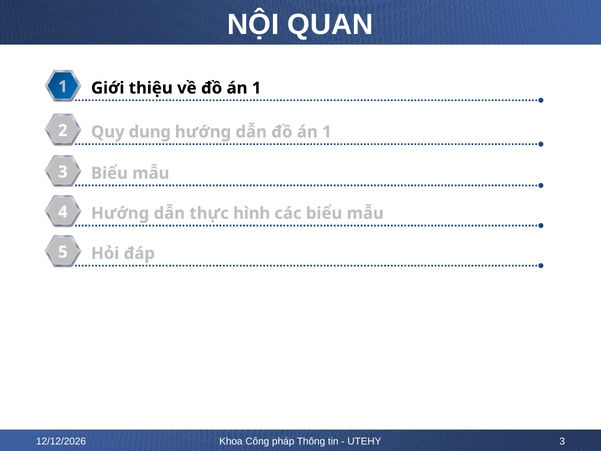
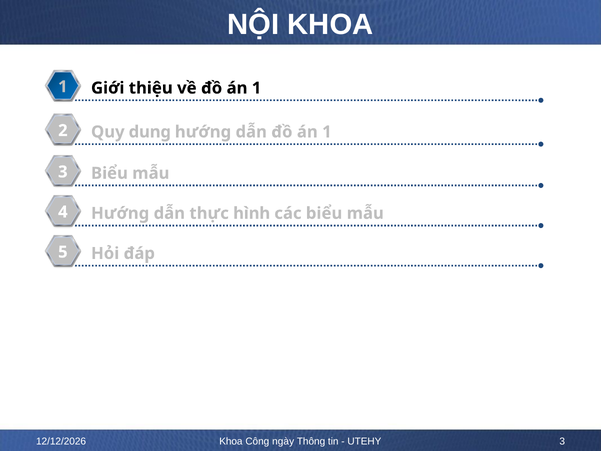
NỘI QUAN: QUAN -> KHOA (330, 24)
pháp: pháp -> ngày (283, 441)
